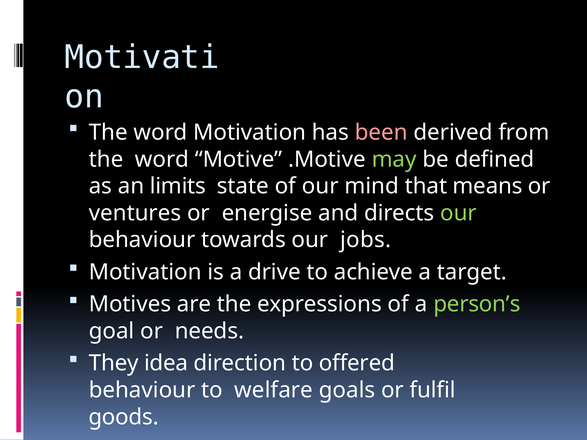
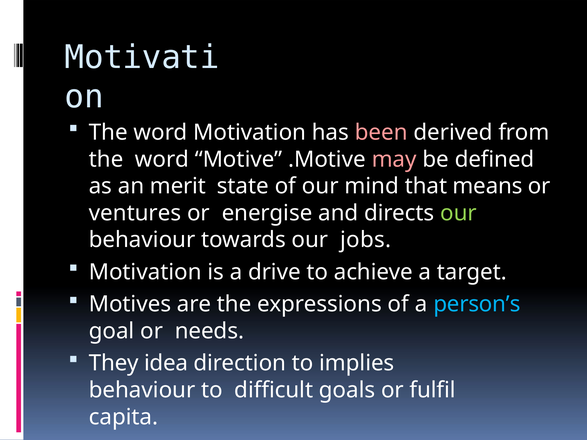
may colour: light green -> pink (394, 159)
limits: limits -> merit (178, 186)
person’s colour: light green -> light blue (477, 304)
offered: offered -> implies (357, 363)
welfare: welfare -> difficult (274, 390)
goods: goods -> capita (123, 417)
